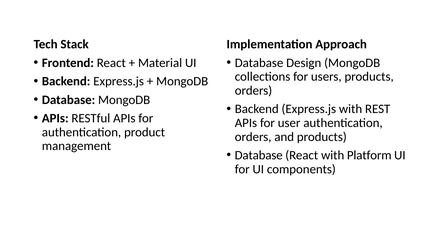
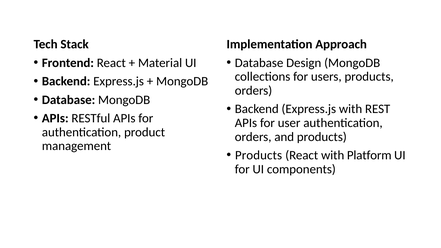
Database: Database -> Products (259, 155)
